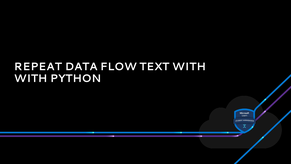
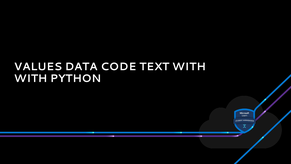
REPEAT: REPEAT -> VALUES (38, 67)
FLOW: FLOW -> CODE (118, 67)
